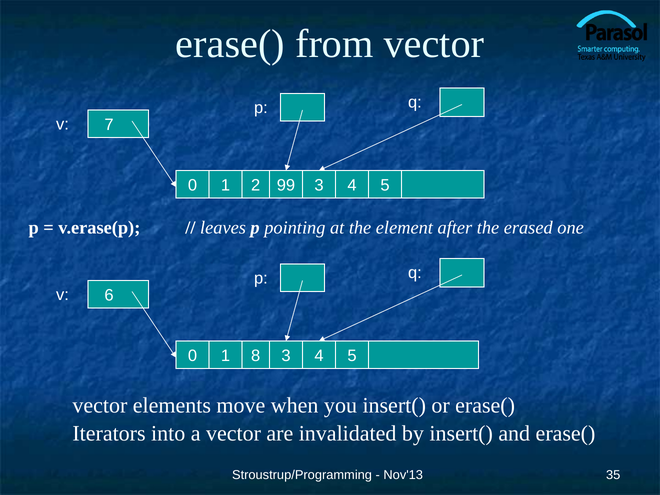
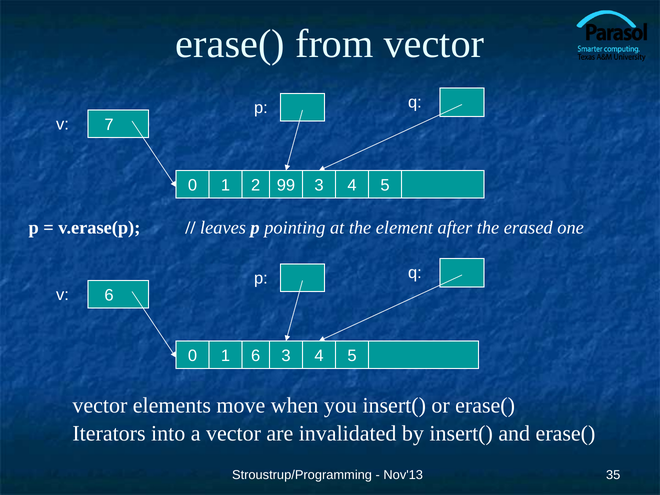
0 8: 8 -> 6 (256, 356)
